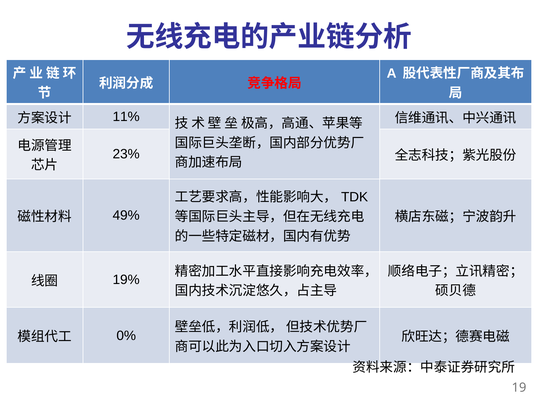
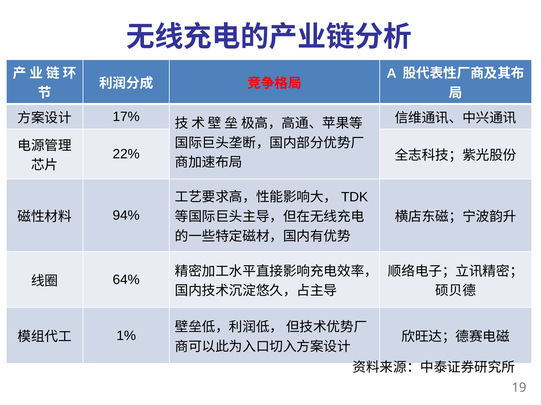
11%: 11% -> 17% (126, 117)
23%: 23% -> 22% (126, 154)
49%: 49% -> 94% (126, 216)
19%: 19% -> 64% (126, 280)
0%: 0% -> 1% (126, 336)
